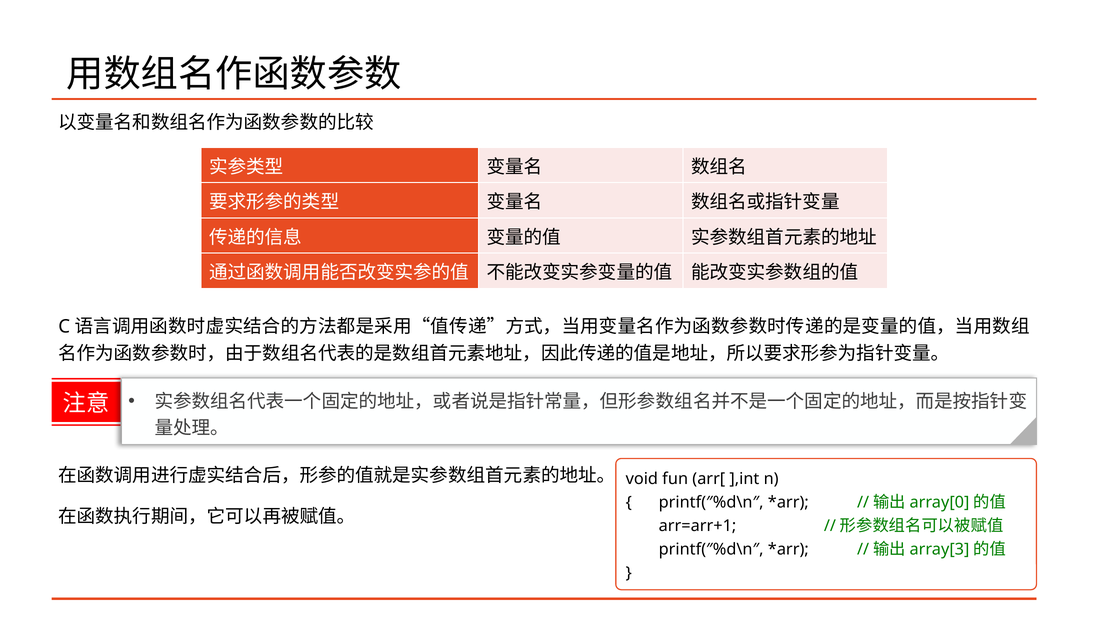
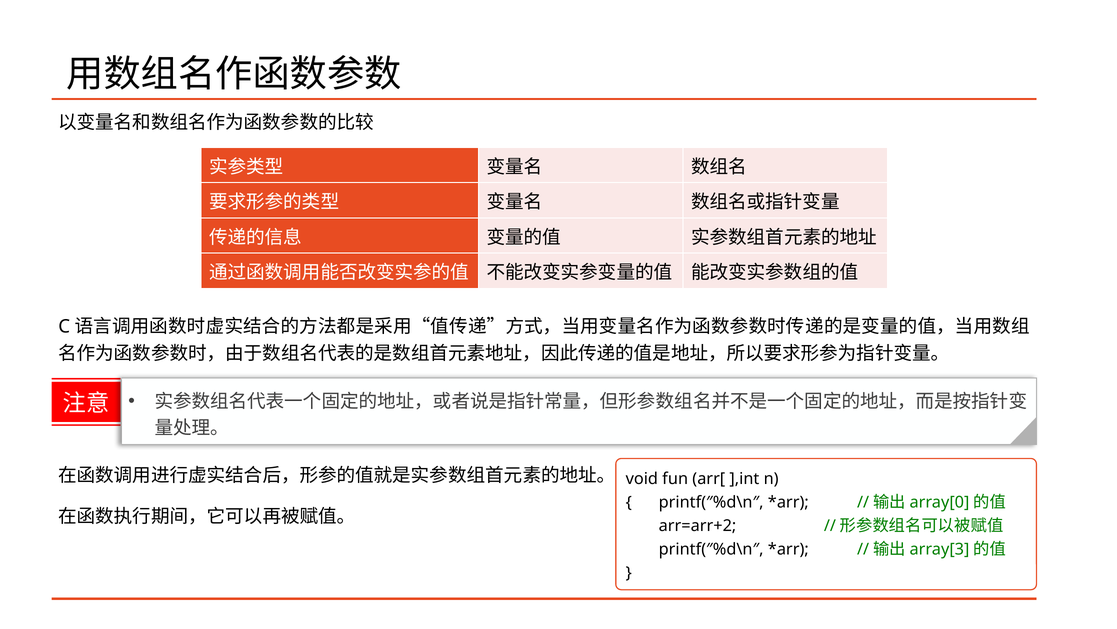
arr=arr+1: arr=arr+1 -> arr=arr+2 (698, 525)
